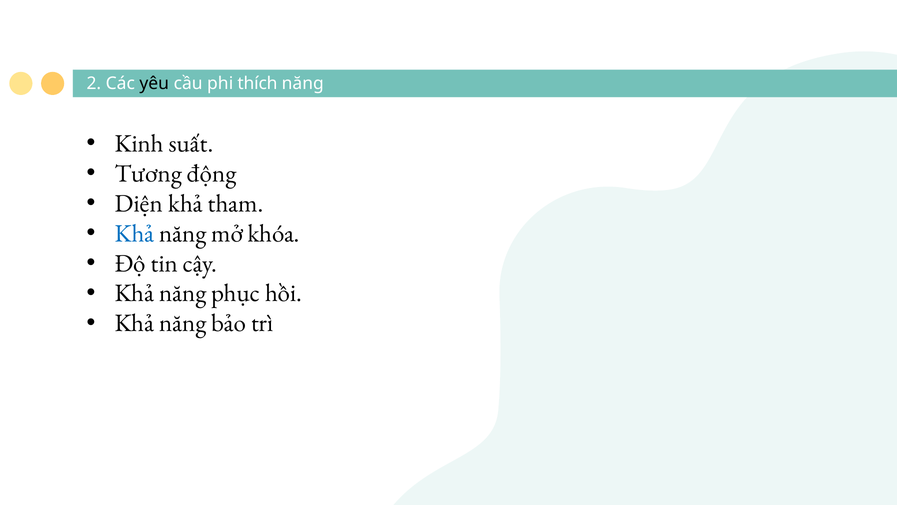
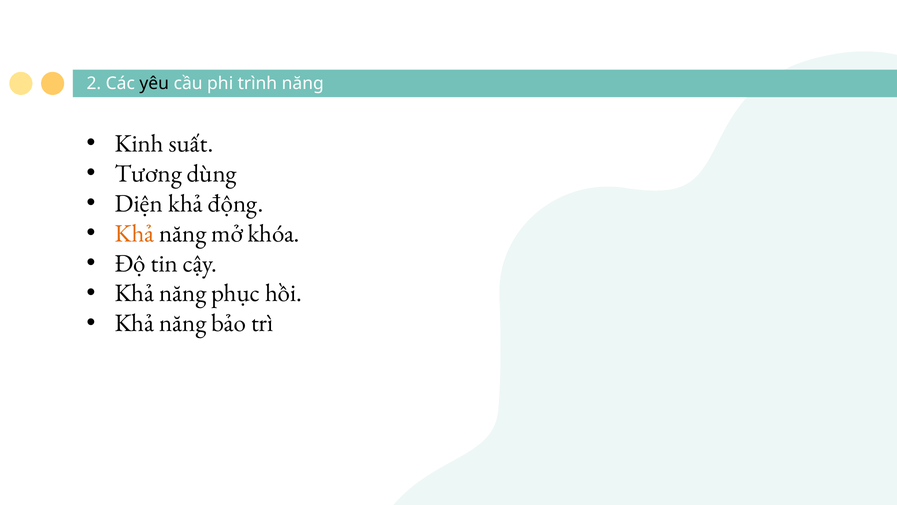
thích: thích -> trình (257, 83)
động: động -> dùng (212, 173)
tham: tham -> động (236, 203)
Khả colour: blue -> orange (134, 233)
